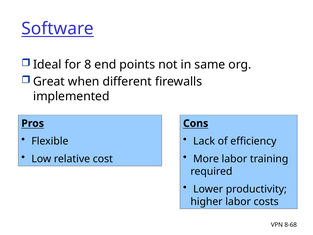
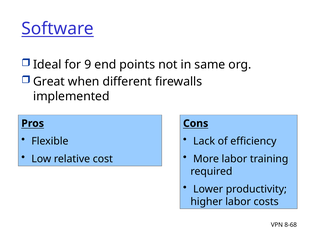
8: 8 -> 9 (88, 64)
